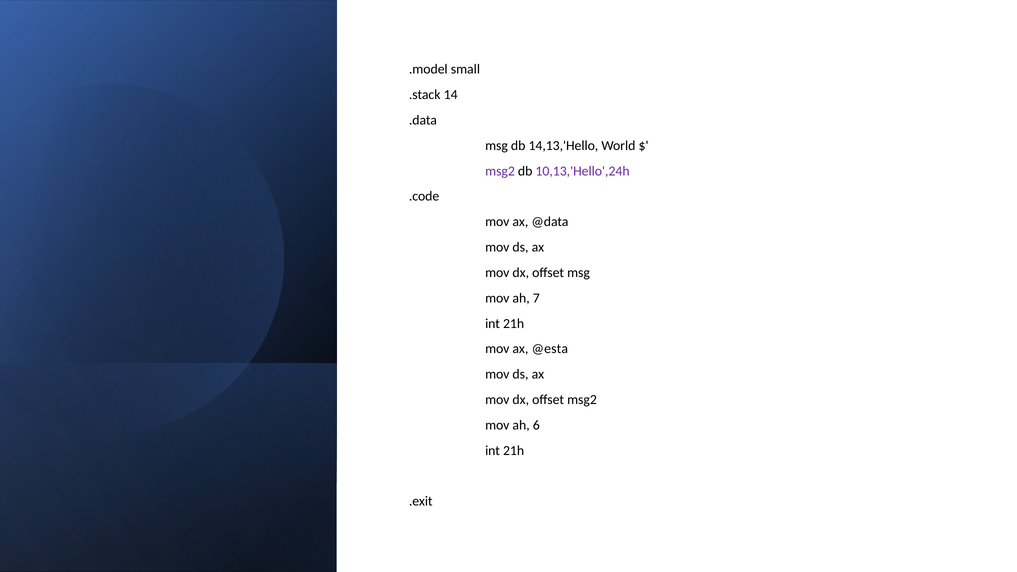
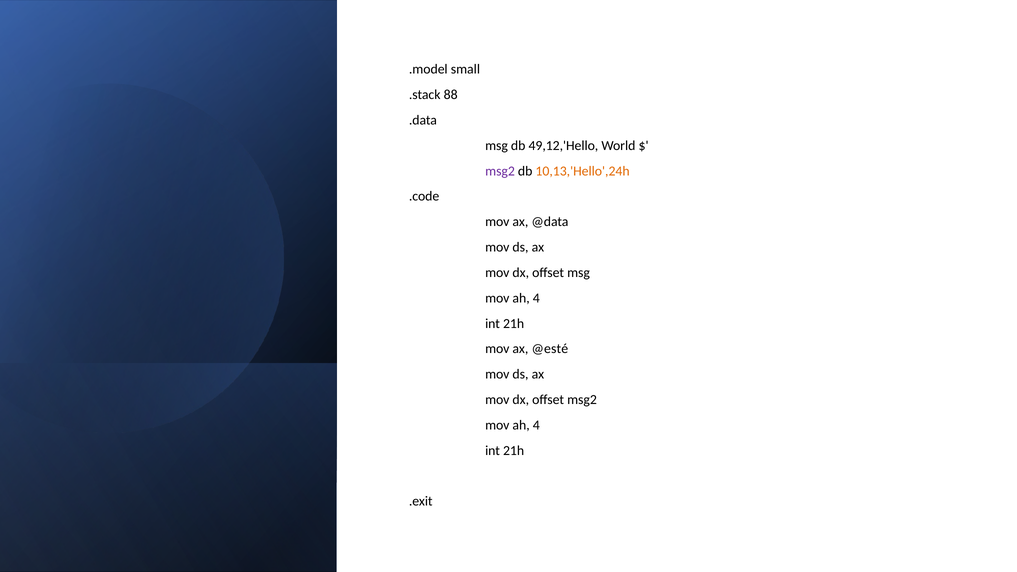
14: 14 -> 88 (451, 95)
14,13,'Hello: 14,13,'Hello -> 49,12,'Hello (563, 146)
10,13,'Hello',24h colour: purple -> orange (583, 171)
7: 7 -> 4 (536, 298)
@esta: @esta -> @esté (550, 349)
6: 6 -> 4 (536, 425)
